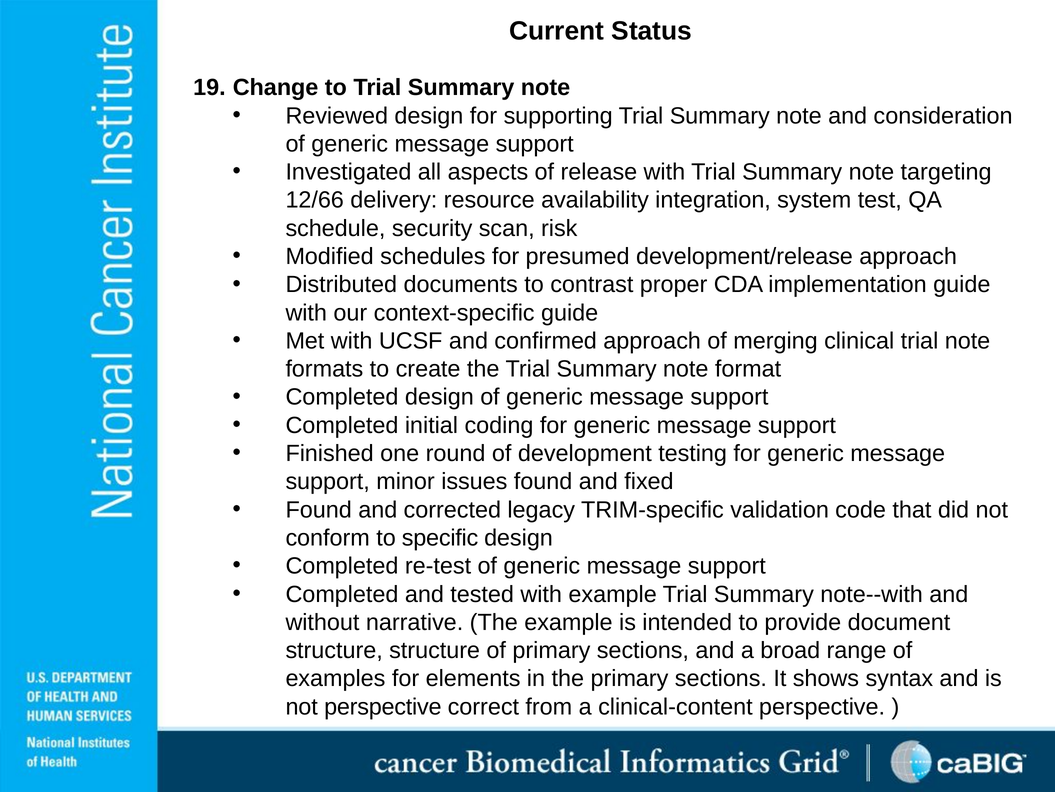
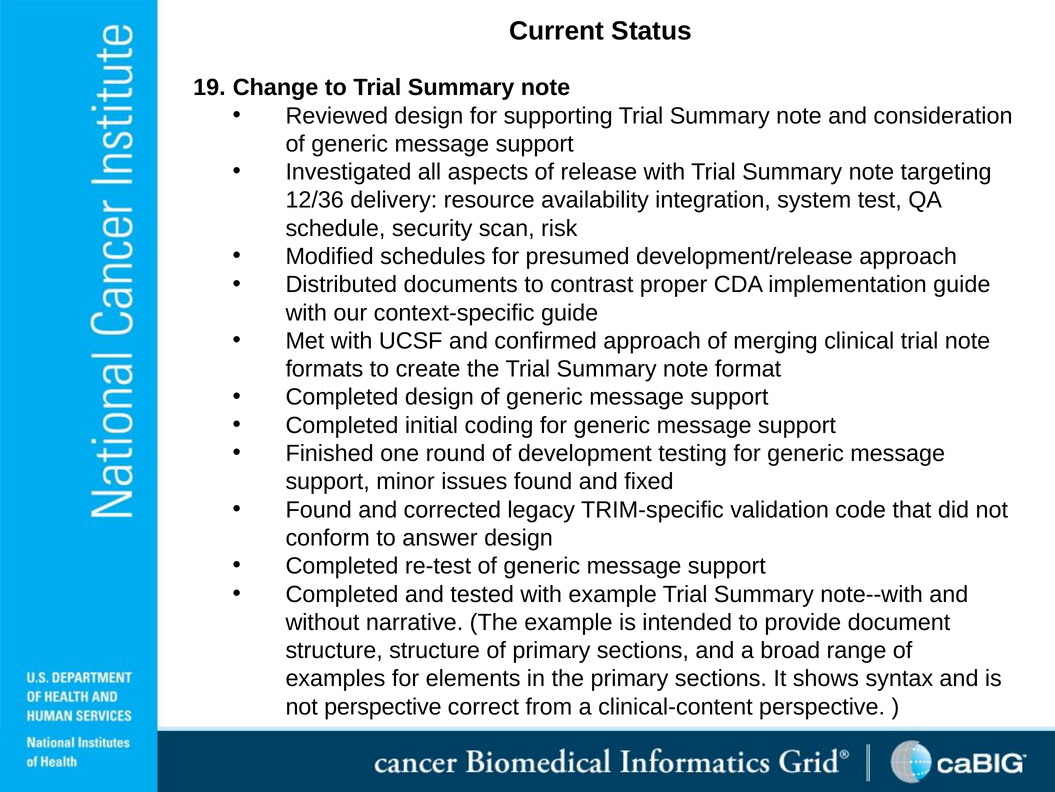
12/66: 12/66 -> 12/36 (315, 200)
specific: specific -> answer (440, 537)
